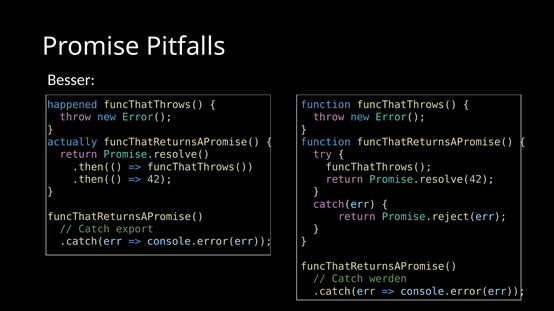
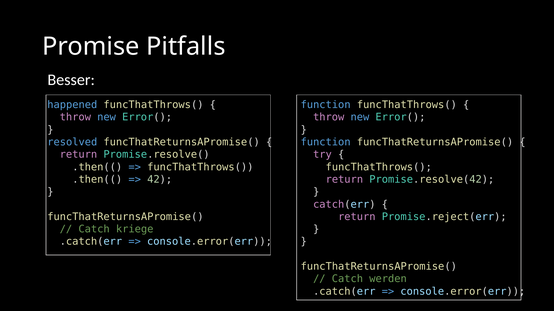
actually: actually -> resolved (72, 142)
export: export -> kriege (135, 230)
